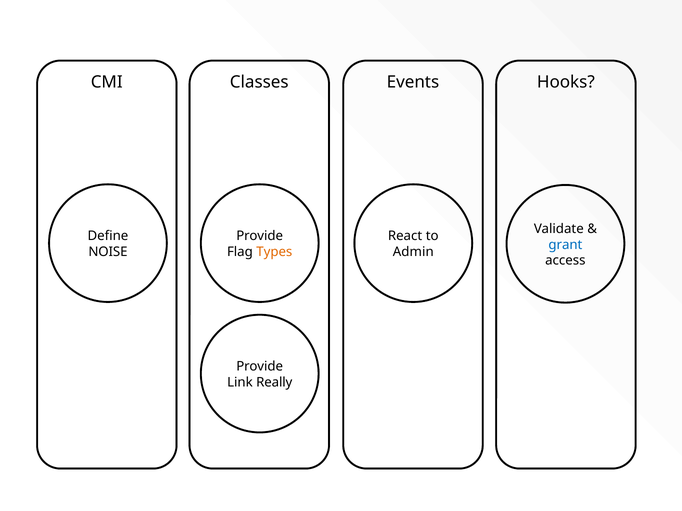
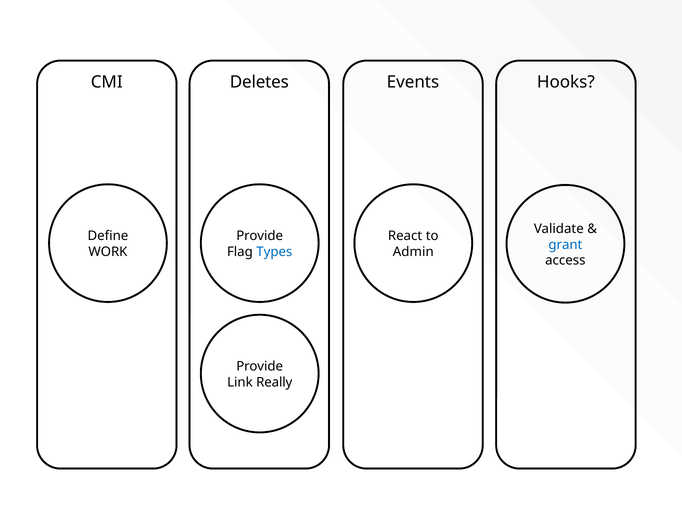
Classes: Classes -> Deletes (259, 82)
NOISE: NOISE -> WORK (108, 252)
Types colour: orange -> blue (274, 252)
